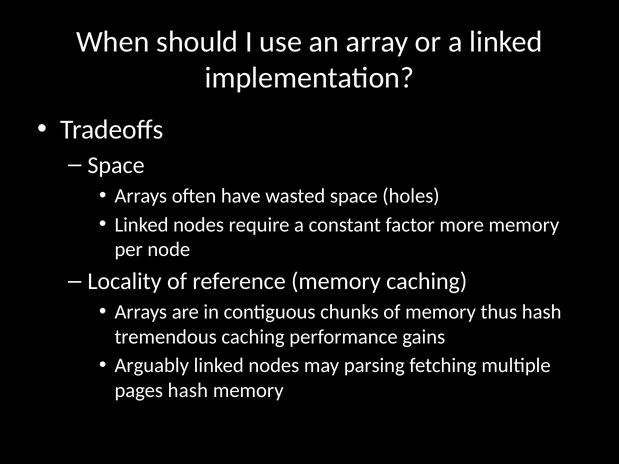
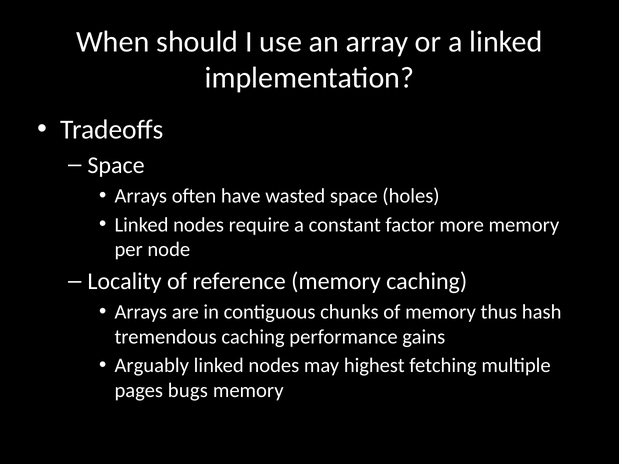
parsing: parsing -> highest (374, 366)
pages hash: hash -> bugs (188, 391)
